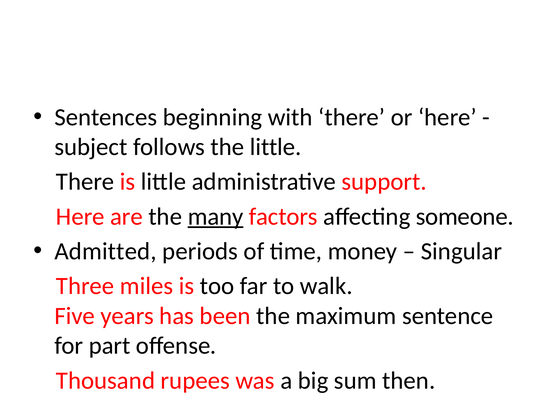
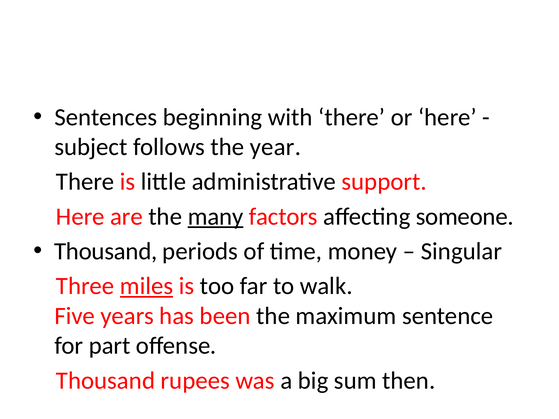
the little: little -> year (275, 147)
Admitted: Admitted -> Thousand (106, 251)
miles underline: none -> present (146, 286)
